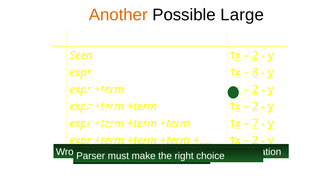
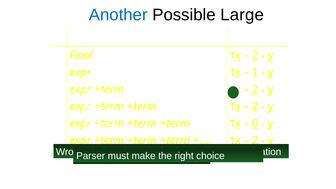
Another colour: orange -> blue (118, 15)
Seen: Seen -> Final (81, 55)
8: 8 -> 1 (255, 72)
7: 7 -> 0 (255, 123)
